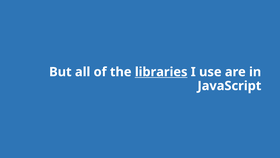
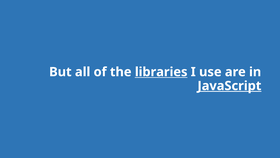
JavaScript underline: none -> present (229, 86)
